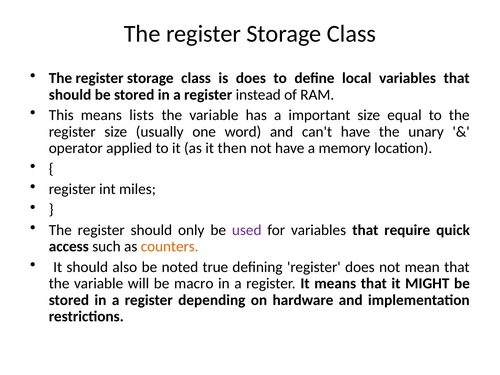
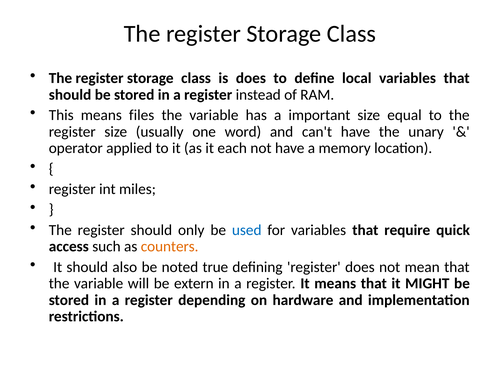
lists: lists -> files (142, 115)
then: then -> each (232, 148)
used colour: purple -> blue (247, 230)
macro: macro -> extern (194, 284)
